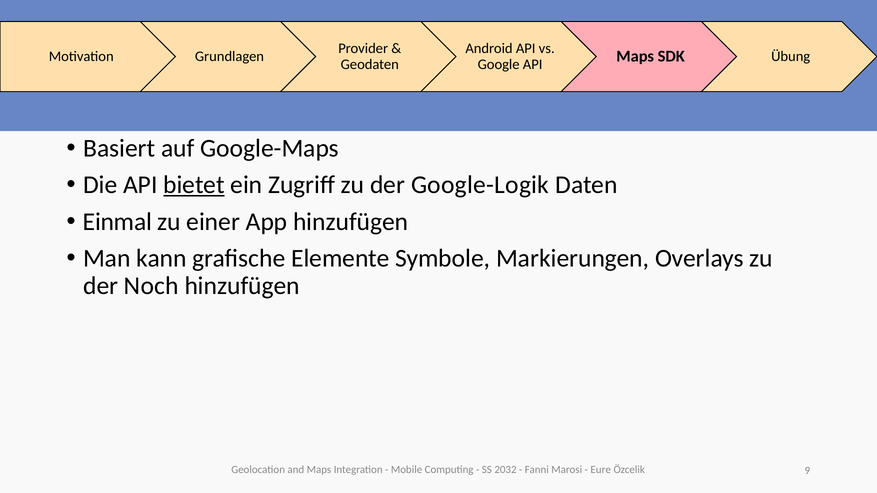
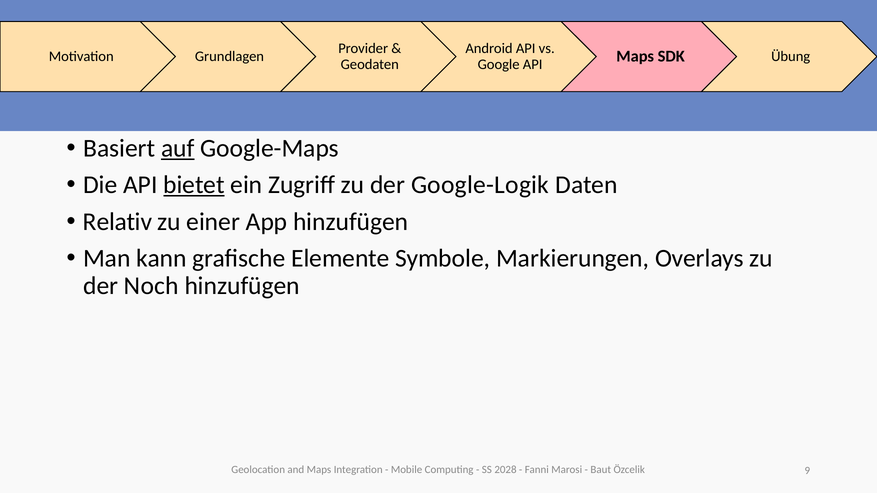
auf underline: none -> present (178, 148)
Einmal: Einmal -> Relativ (117, 222)
2032: 2032 -> 2028 (505, 470)
Eure: Eure -> Baut (601, 470)
